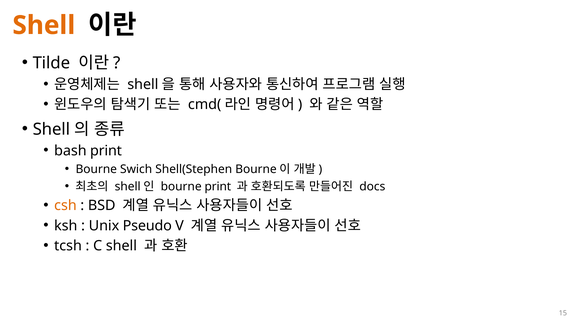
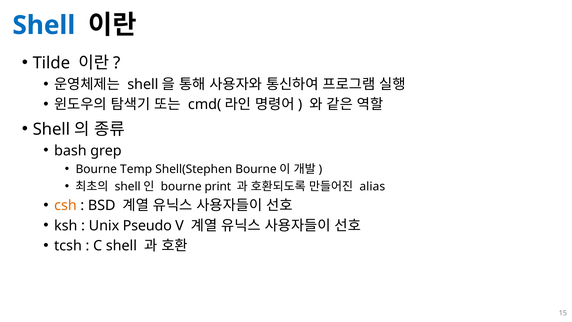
Shell colour: orange -> blue (44, 25)
bash print: print -> grep (106, 151)
Swich: Swich -> Temp (136, 169)
docs: docs -> alias (372, 186)
